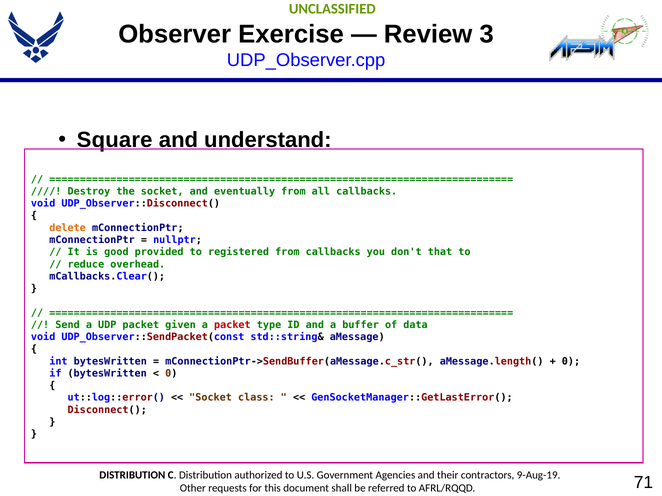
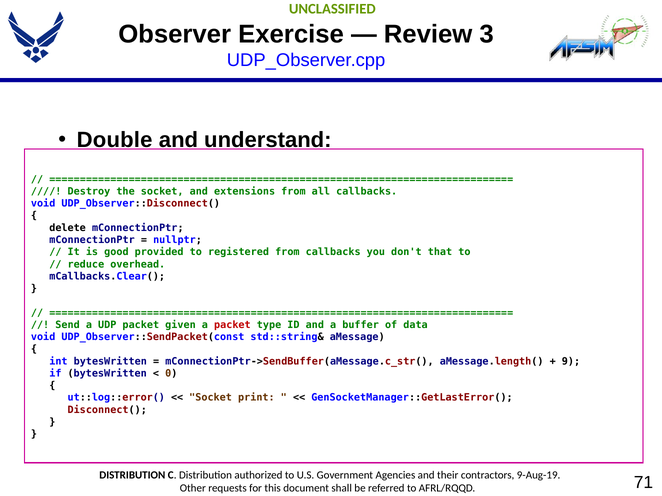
Square: Square -> Double (115, 140)
eventually: eventually -> extensions (245, 192)
delete colour: orange -> black (68, 228)
0: 0 -> 9 (571, 362)
class: class -> print (256, 398)
